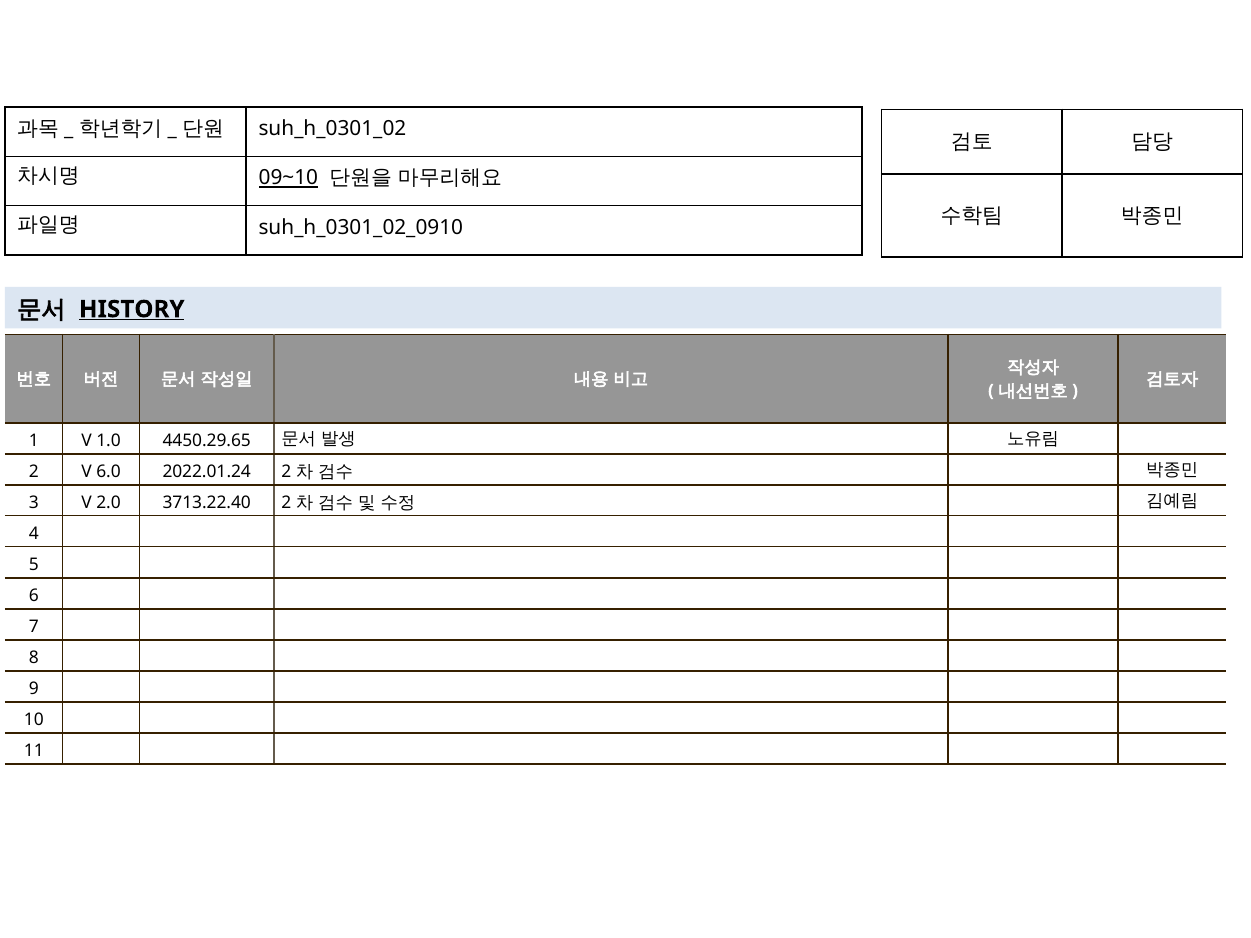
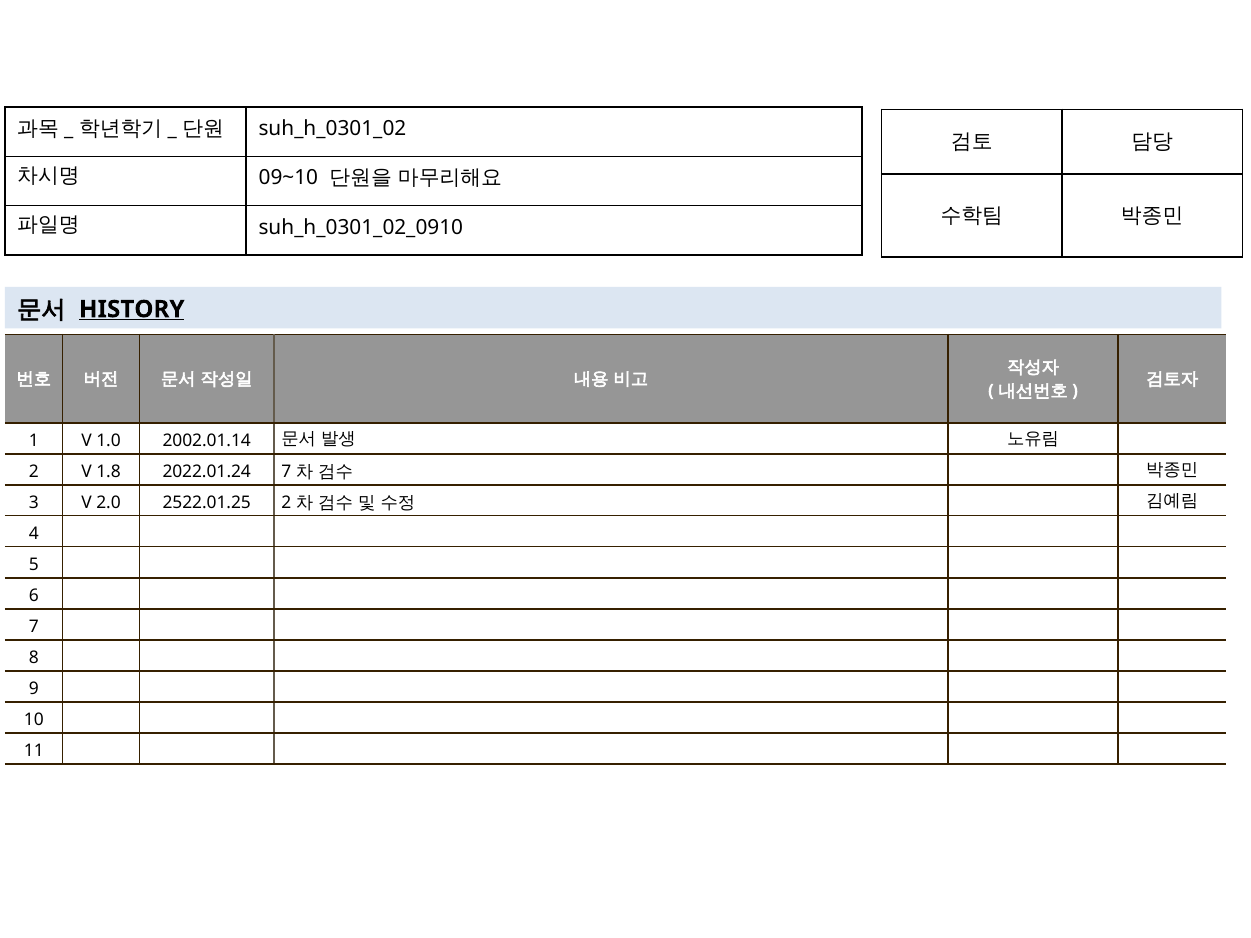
09~10 underline: present -> none (288, 178)
4450.29.65: 4450.29.65 -> 2002.01.14 (207, 441)
6.0: 6.0 -> 1.8 (109, 472)
2022.01.24 2: 2 -> 7 (286, 472)
3713.22.40: 3713.22.40 -> 2522.01.25 (207, 503)
